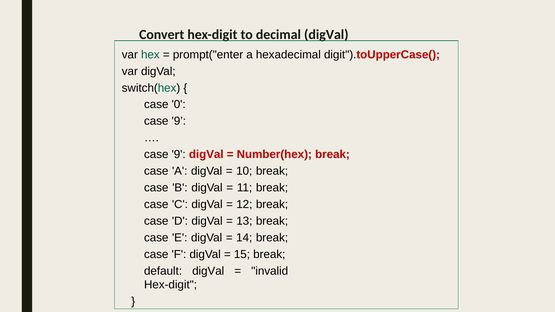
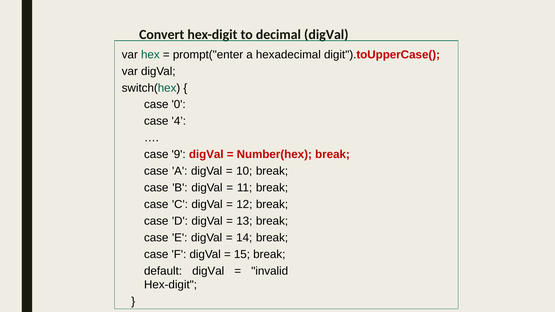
9: 9 -> 4 (179, 121)
